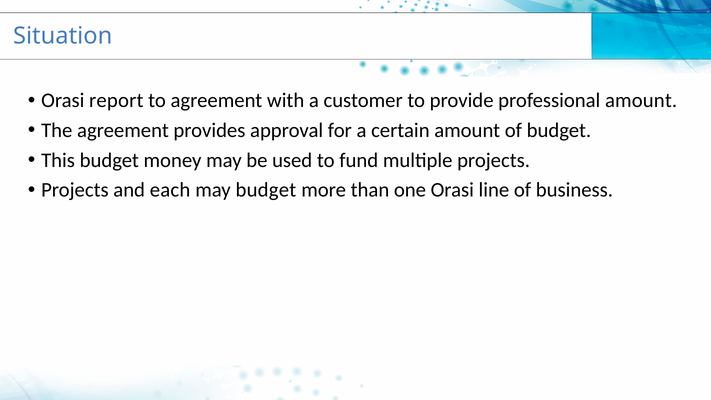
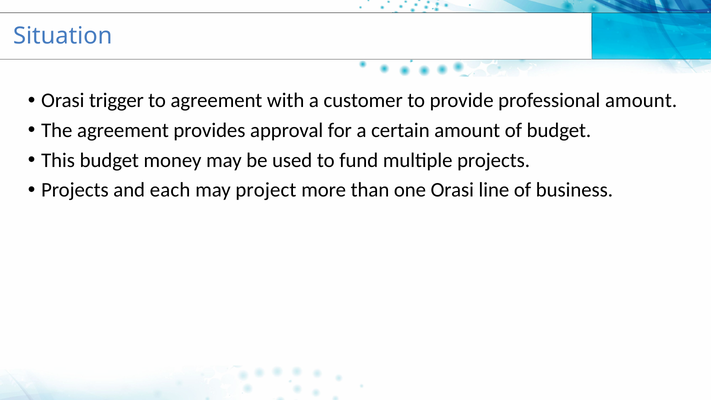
report: report -> trigger (116, 101)
may budget: budget -> project (266, 190)
